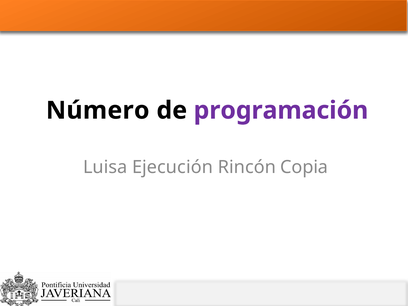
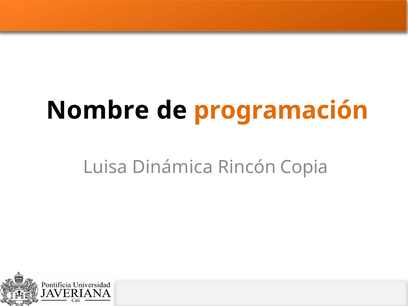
Número: Número -> Nombre (98, 110)
programación colour: purple -> orange (281, 110)
Ejecución: Ejecución -> Dinámica (172, 167)
